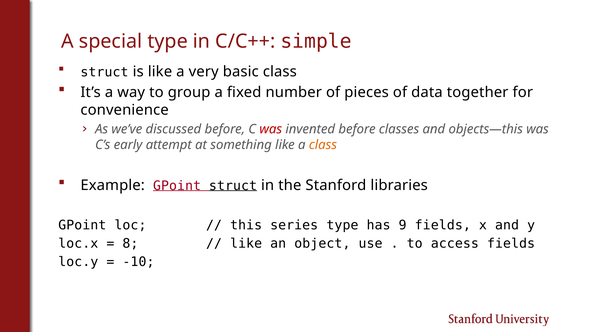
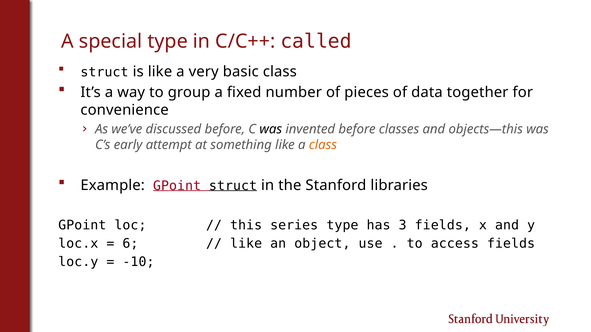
simple: simple -> called (316, 41)
was colour: red -> black (271, 129)
9: 9 -> 3 (403, 225)
8: 8 -> 6 (130, 244)
